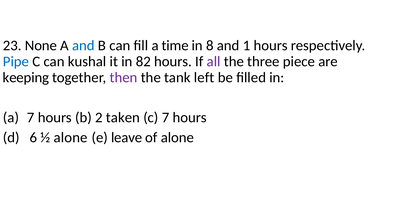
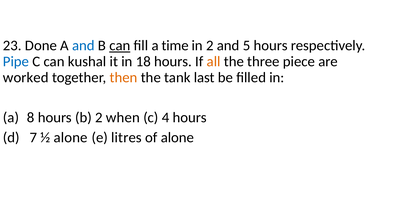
None: None -> Done (41, 46)
can underline: none -> present (120, 46)
in 8: 8 -> 2 (210, 46)
1: 1 -> 5 (247, 46)
82: 82 -> 18 (143, 62)
all colour: purple -> orange (214, 62)
keeping: keeping -> worked (26, 78)
then colour: purple -> orange (124, 78)
left: left -> last (204, 78)
a 7: 7 -> 8 (31, 118)
taken: taken -> when (123, 118)
c 7: 7 -> 4 (165, 118)
6: 6 -> 7 (33, 138)
leave: leave -> litres (126, 138)
